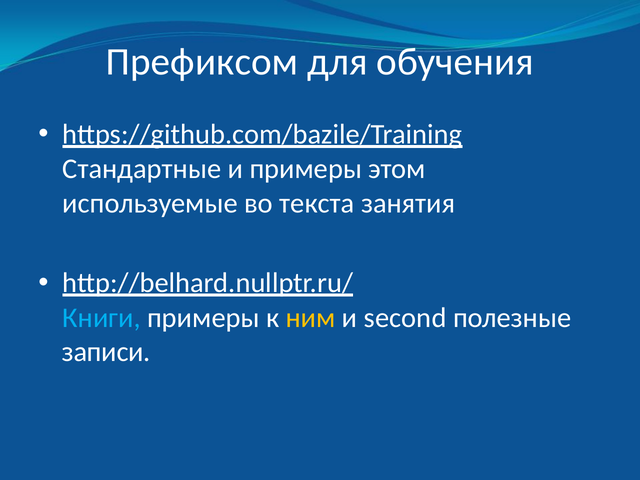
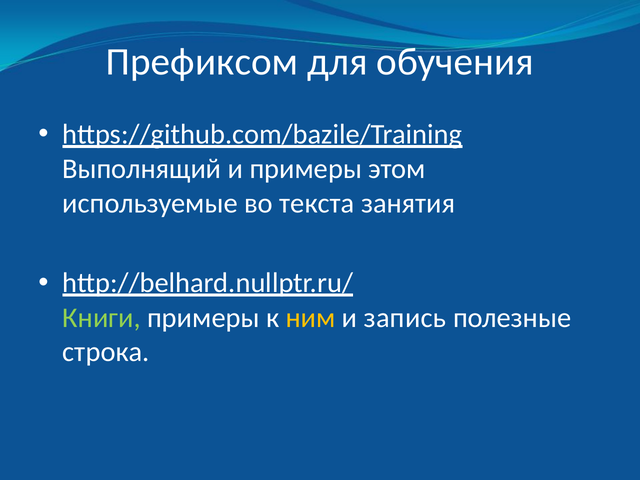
Стандартные: Стандартные -> Выполнящий (142, 169)
Книги colour: light blue -> light green (102, 318)
second: second -> запись (405, 318)
записи: записи -> строка (106, 352)
